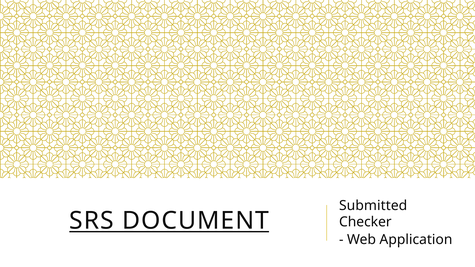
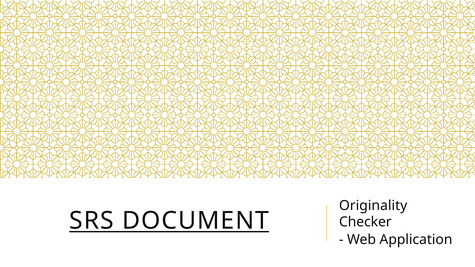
Submitted: Submitted -> Originality (373, 206)
